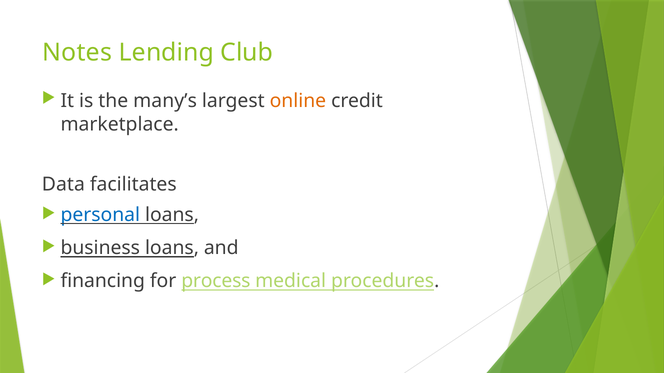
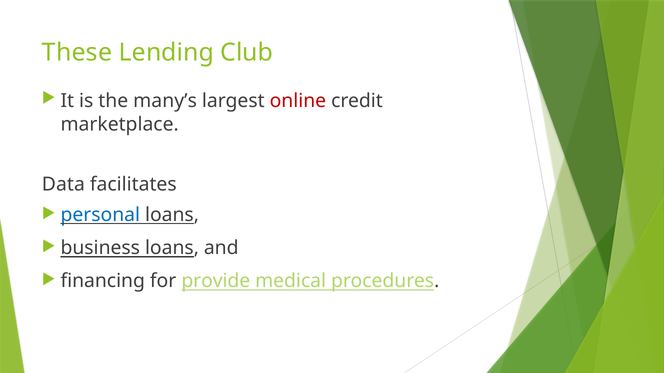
Notes: Notes -> These (77, 52)
online colour: orange -> red (298, 101)
process: process -> provide (216, 281)
